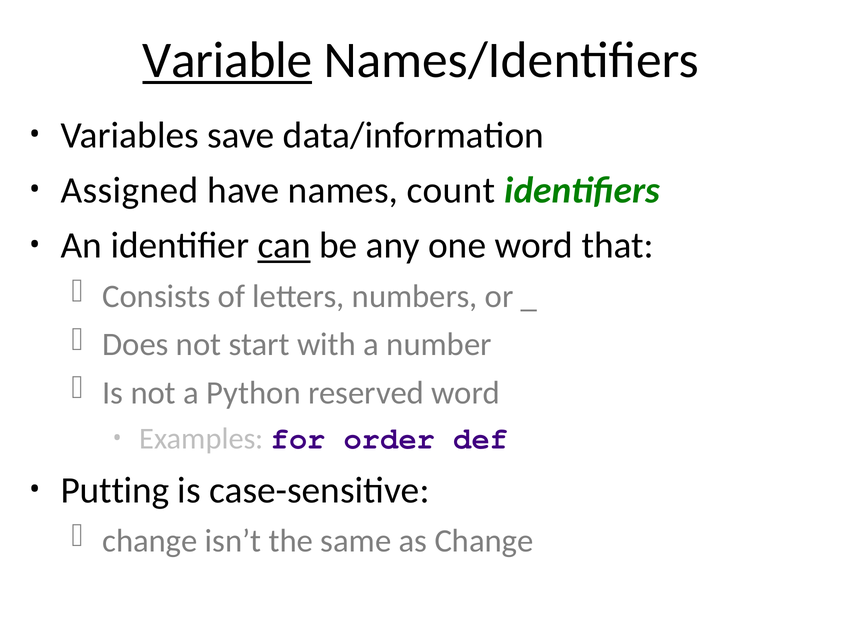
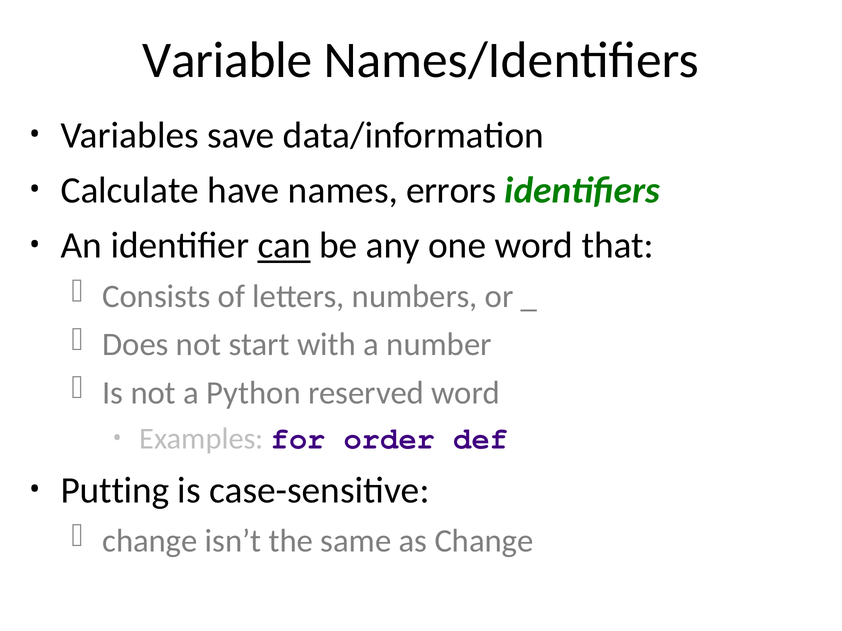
Variable underline: present -> none (227, 60)
Assigned: Assigned -> Calculate (130, 191)
count: count -> errors (451, 191)
